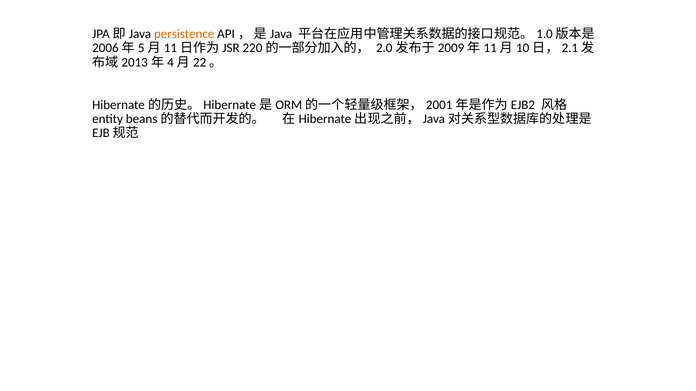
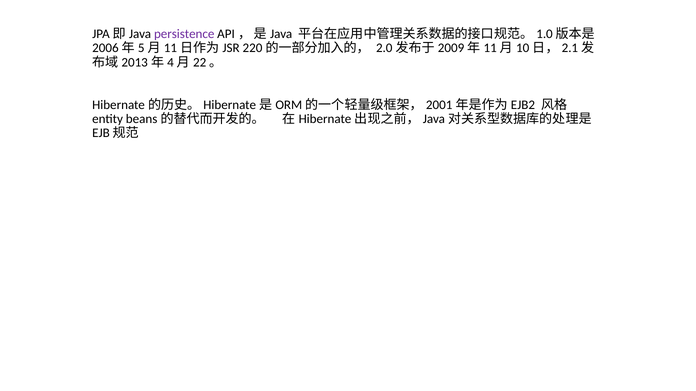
persistence colour: orange -> purple (184, 34)
